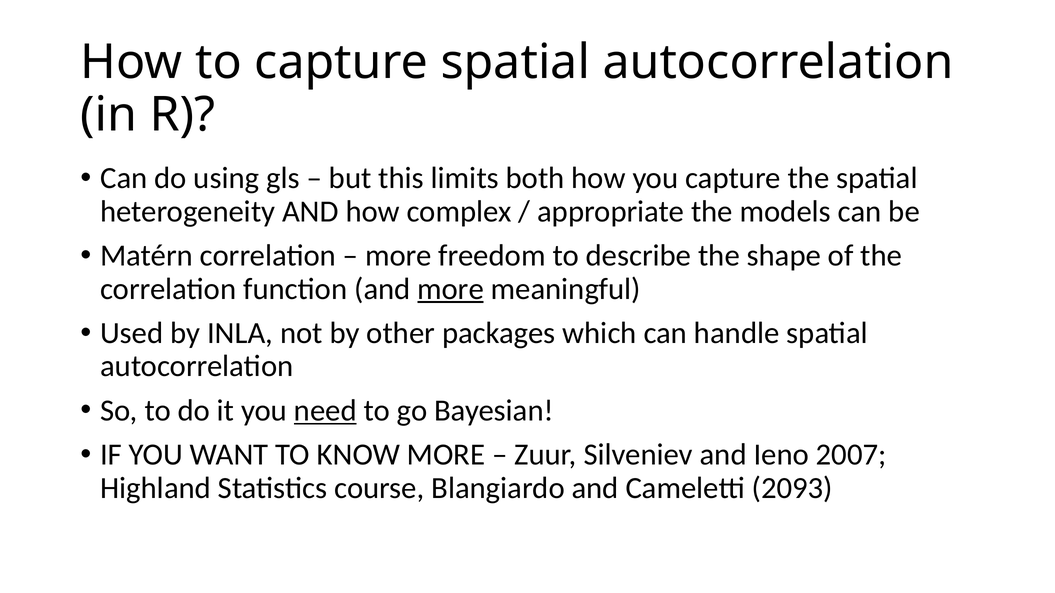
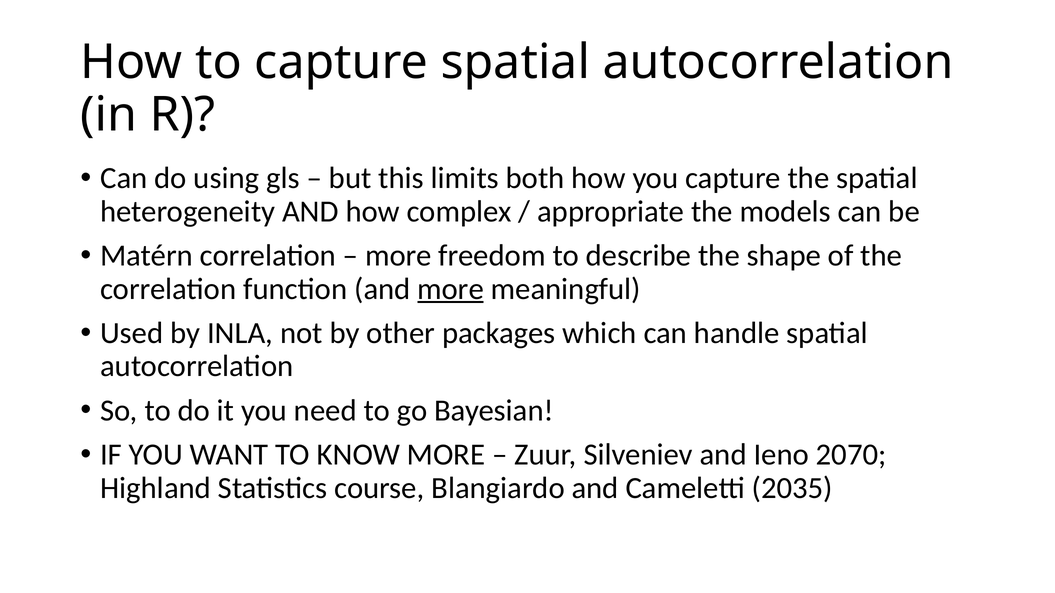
need underline: present -> none (325, 411)
2007: 2007 -> 2070 (851, 455)
2093: 2093 -> 2035 (792, 488)
